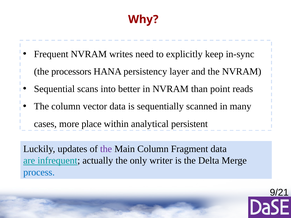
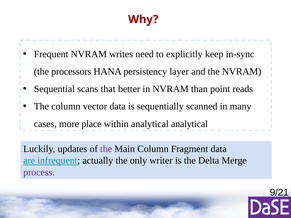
into: into -> that (108, 89)
analytical persistent: persistent -> analytical (189, 124)
process colour: blue -> purple (39, 172)
